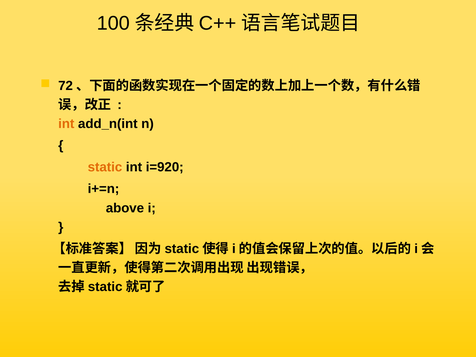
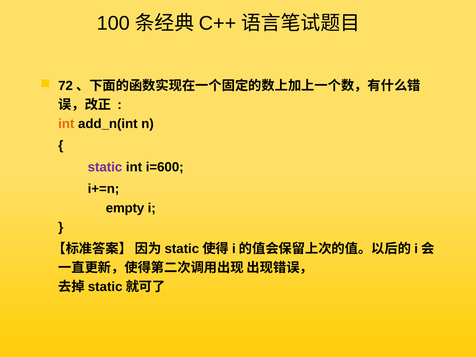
static colour: orange -> purple (105, 167)
i=920: i=920 -> i=600 (165, 167)
above: above -> empty (125, 208)
